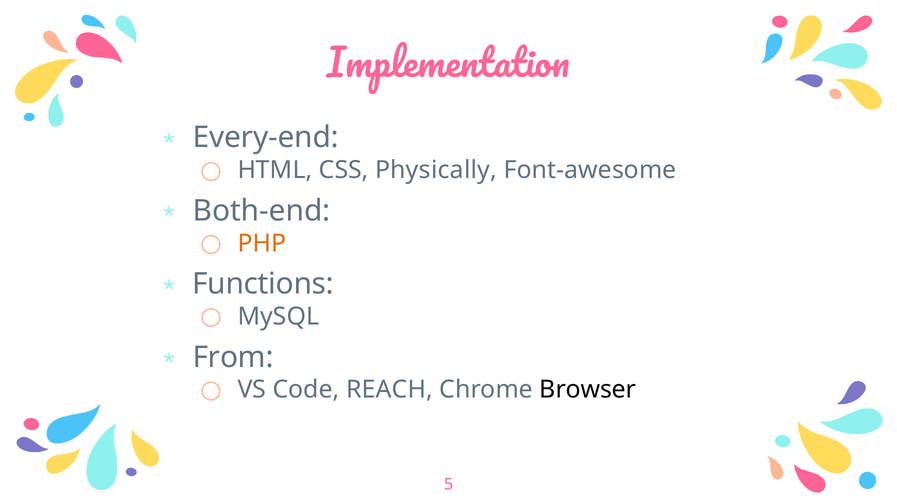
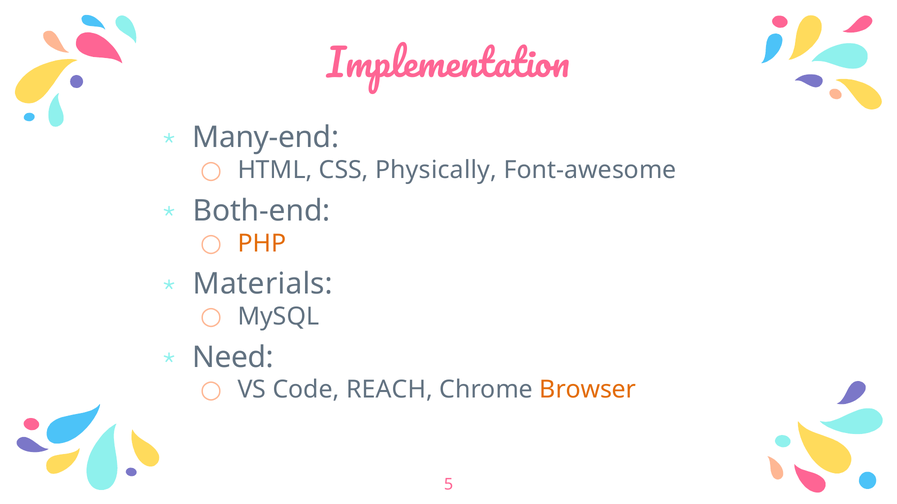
Every-end: Every-end -> Many-end (266, 138)
Functions: Functions -> Materials (263, 284)
From: From -> Need (233, 358)
Browser colour: black -> orange (588, 390)
